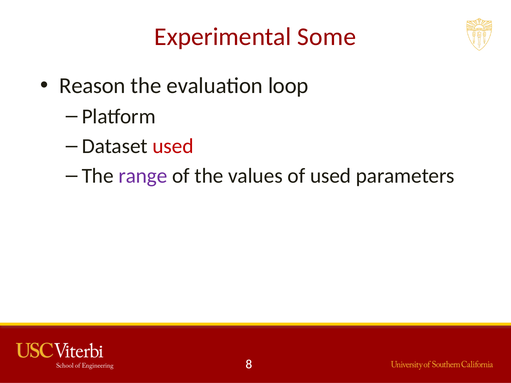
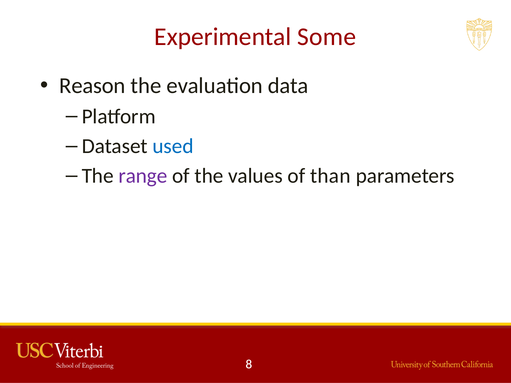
loop: loop -> data (288, 86)
used colour: red -> blue (173, 146)
of used: used -> than (330, 176)
